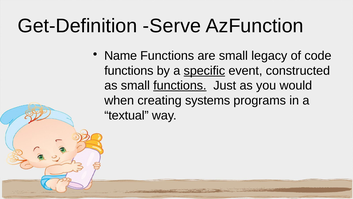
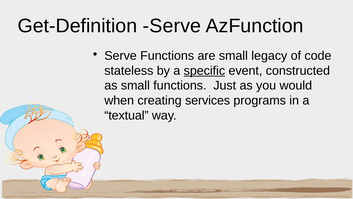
Name: Name -> Serve (121, 56)
functions: functions -> stateless (129, 71)
functions underline: present -> none (180, 85)
systems: systems -> services (208, 100)
